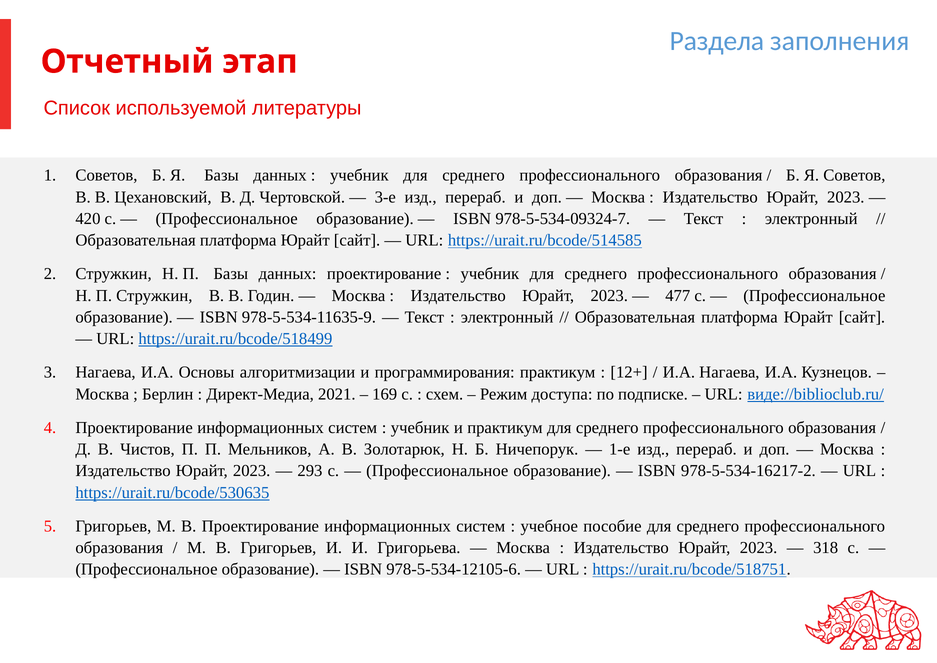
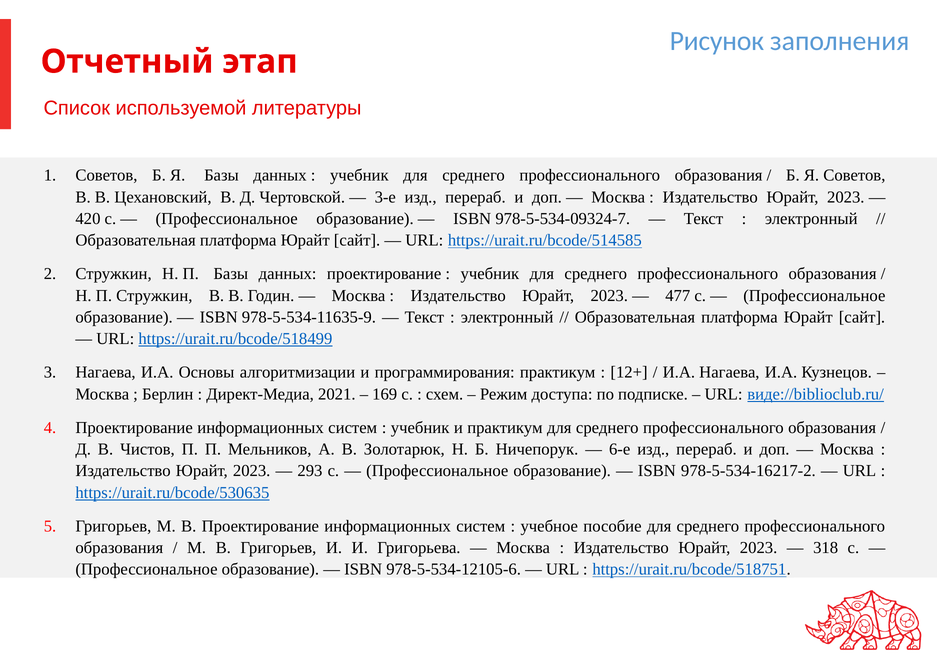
Раздела: Раздела -> Рисунок (717, 41)
1-е: 1-е -> 6-е (620, 449)
